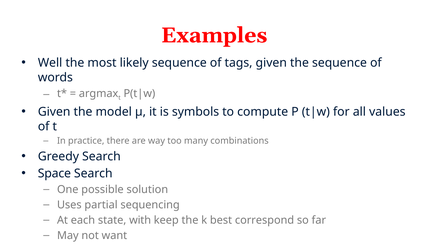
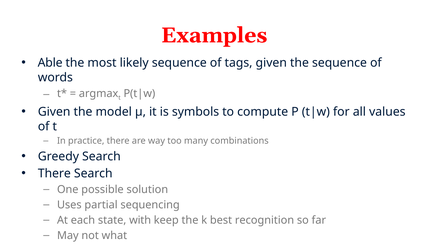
Well: Well -> Able (50, 63)
Space: Space -> There (54, 173)
correspond: correspond -> recognition (265, 220)
want: want -> what (114, 235)
